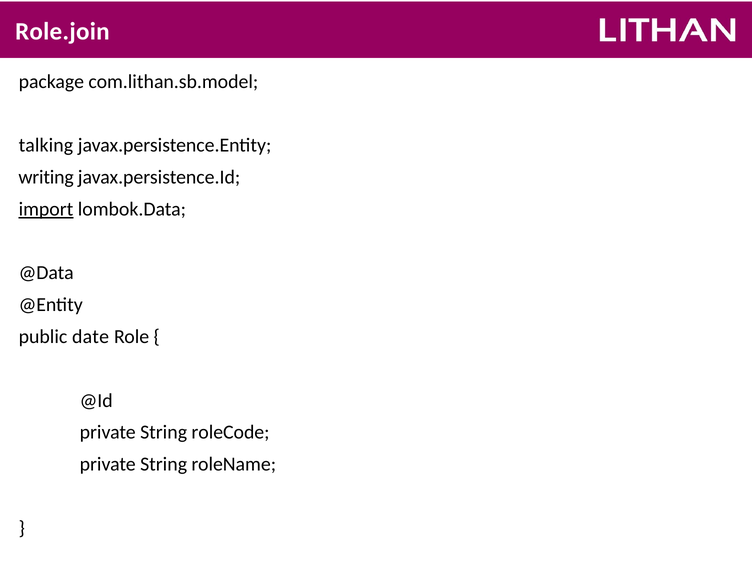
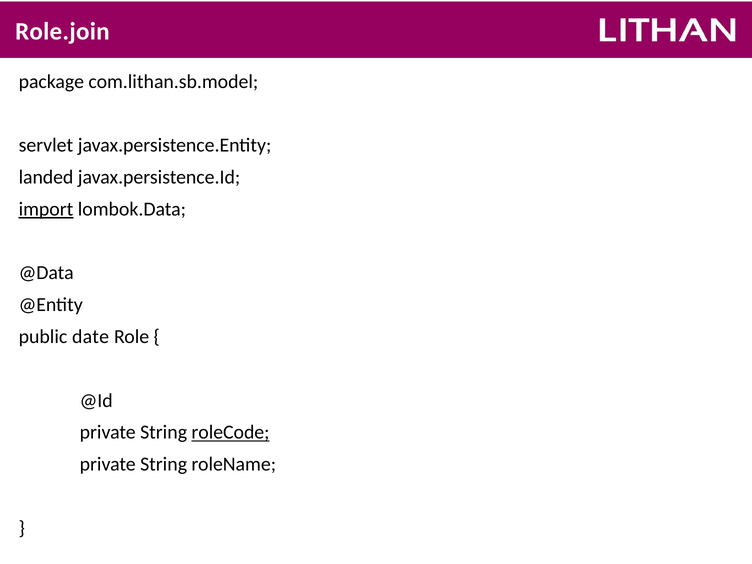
talking: talking -> servlet (46, 145)
writing: writing -> landed (46, 177)
roleCode underline: none -> present (230, 432)
